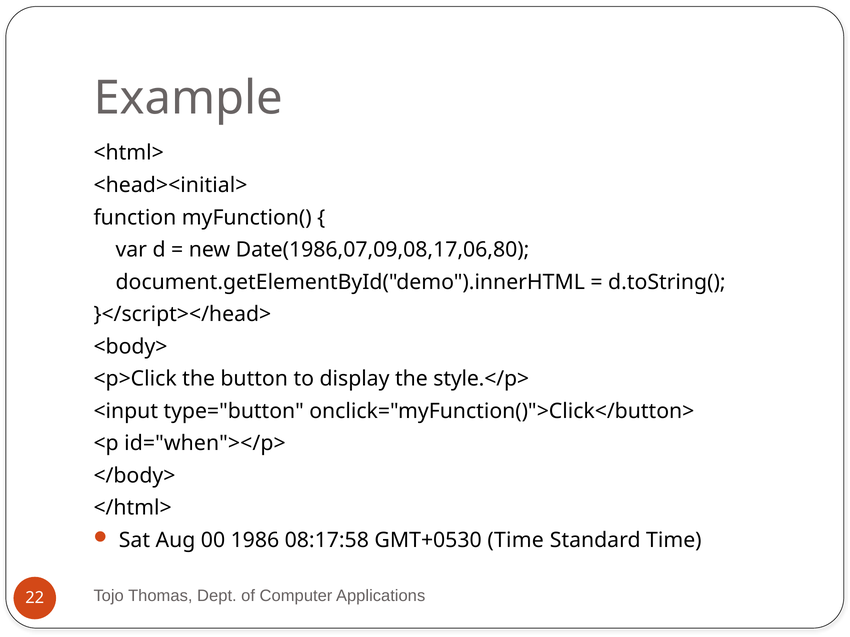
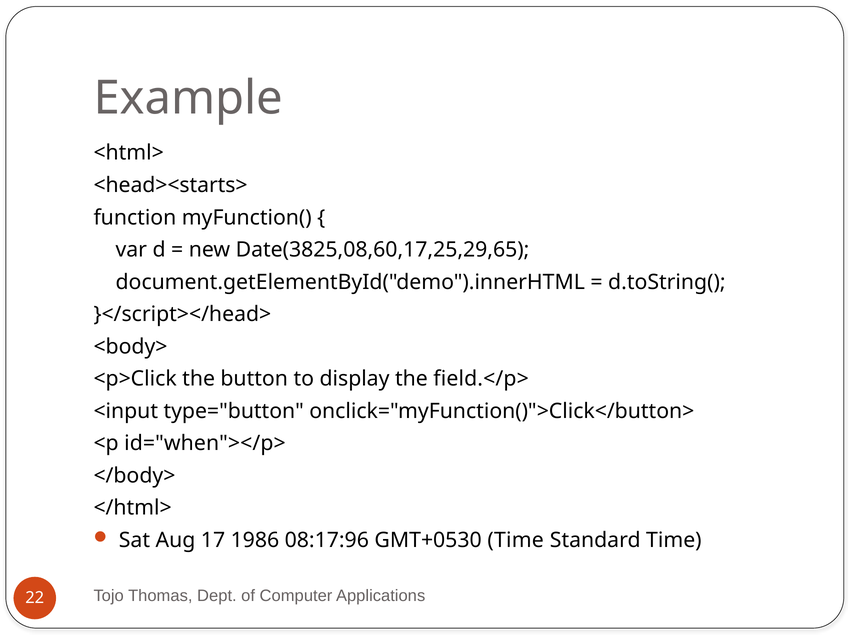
<head><initial>: <head><initial> -> <head><starts> (171, 185)
Date(1986,07,09,08,17,06,80: Date(1986,07,09,08,17,06,80 -> Date(3825,08,60,17,25,29,65 (383, 250)
style.</p>: style.</p> -> field.</p> (481, 379)
00: 00 -> 17 (213, 541)
08:17:58: 08:17:58 -> 08:17:96 (327, 541)
